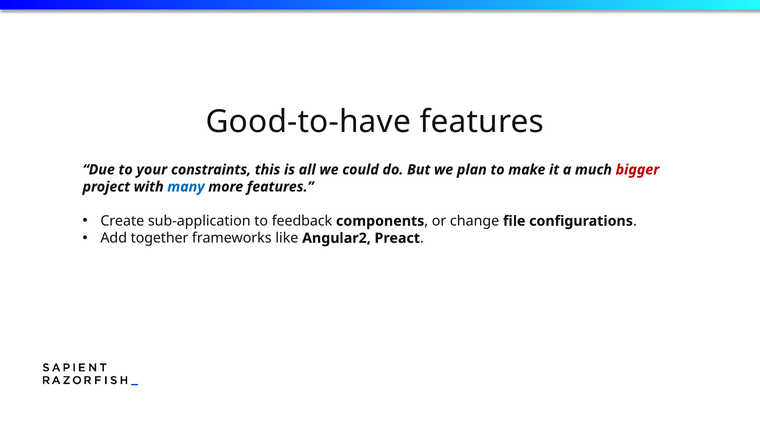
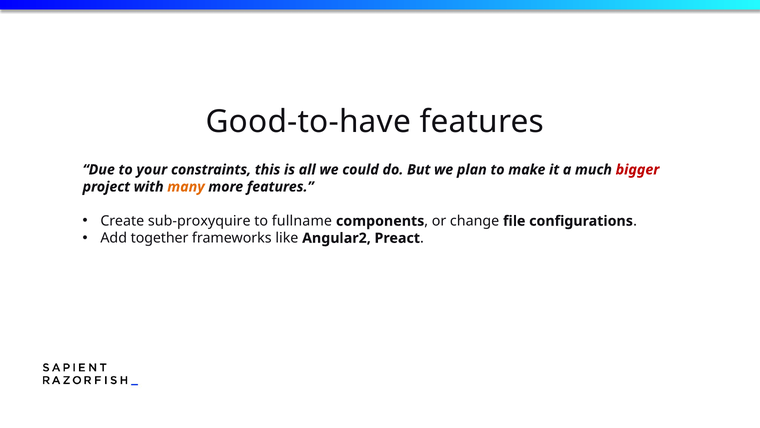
many colour: blue -> orange (186, 187)
sub-application: sub-application -> sub-proxyquire (199, 221)
feedback: feedback -> fullname (302, 221)
